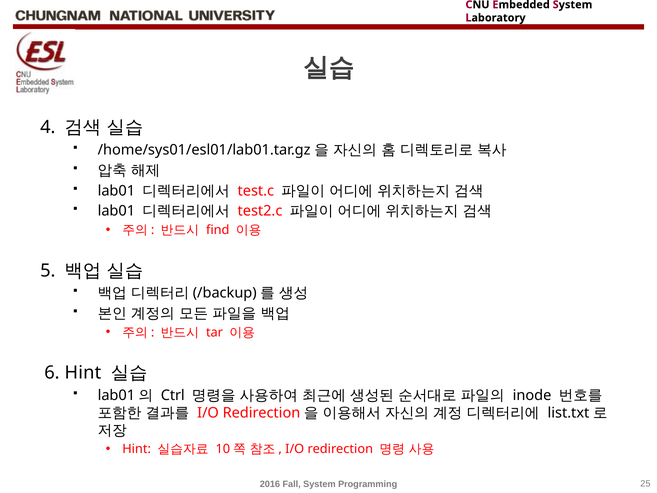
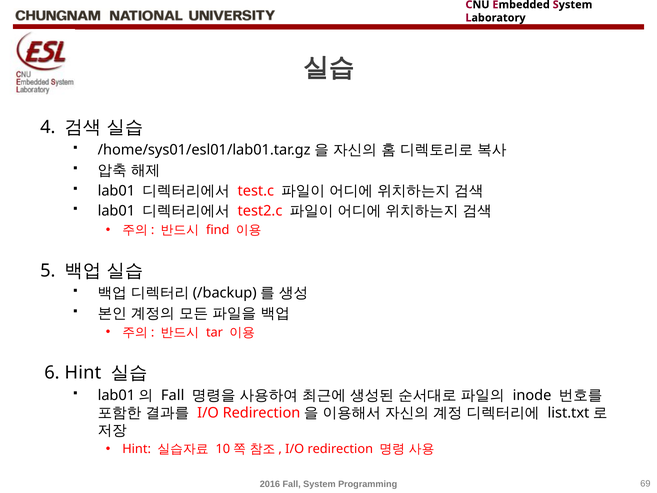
Ctrl: Ctrl -> Fall (173, 395)
25: 25 -> 69 (645, 483)
